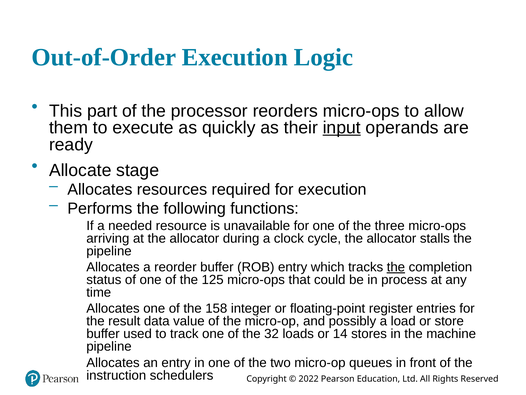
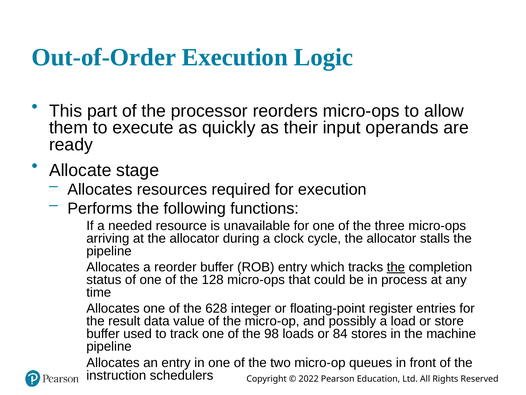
input underline: present -> none (342, 128)
125: 125 -> 128 (213, 279)
158: 158 -> 628 (216, 308)
32: 32 -> 98 (272, 334)
14: 14 -> 84 (340, 334)
